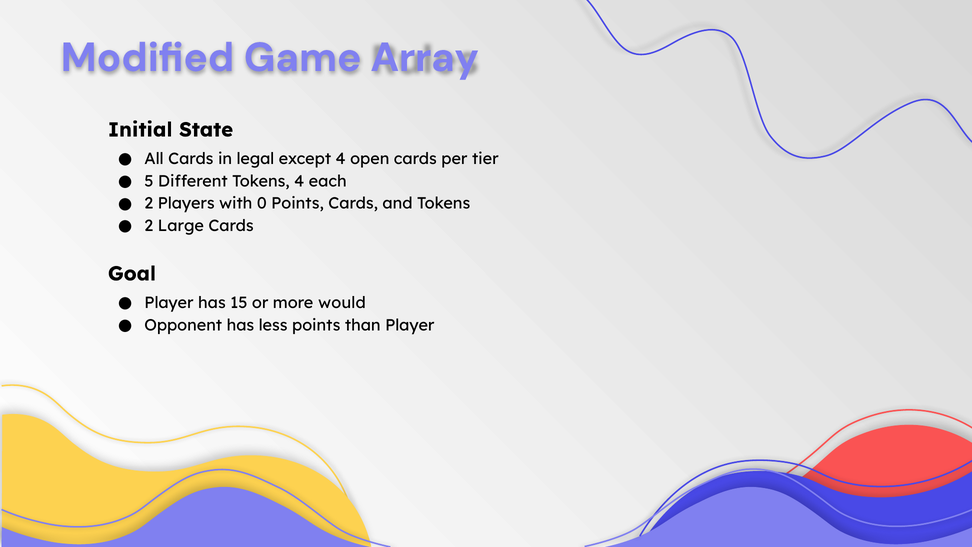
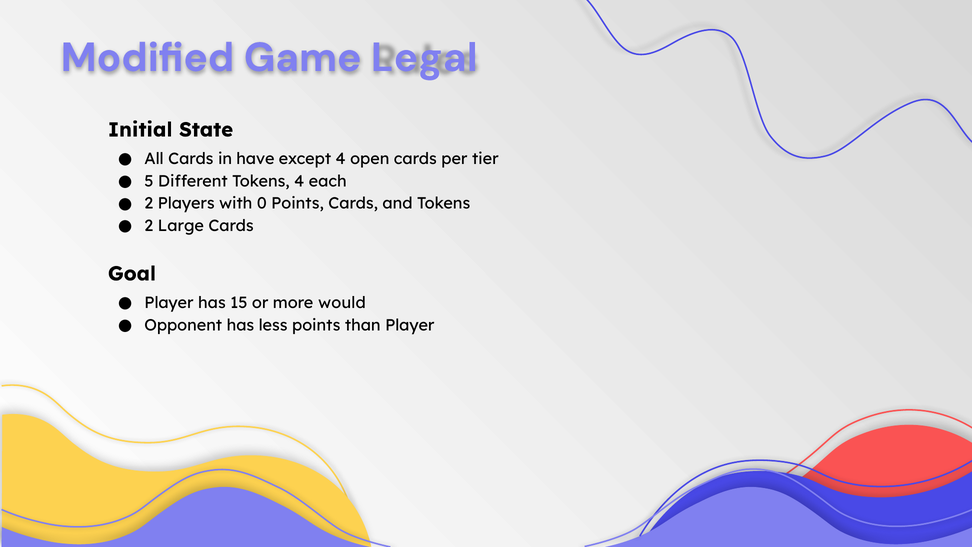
Array: Array -> Legal (424, 58)
legal: legal -> have (255, 159)
